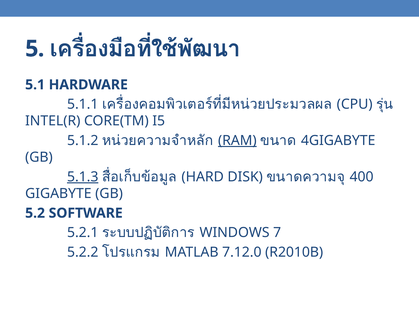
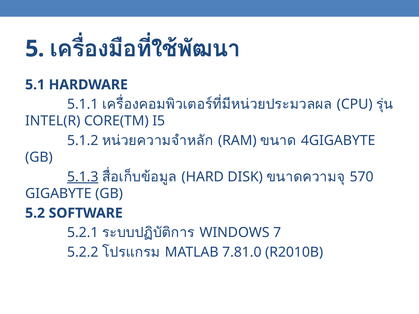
RAM underline: present -> none (237, 141)
400: 400 -> 570 (362, 177)
7.12.0: 7.12.0 -> 7.81.0 (242, 252)
